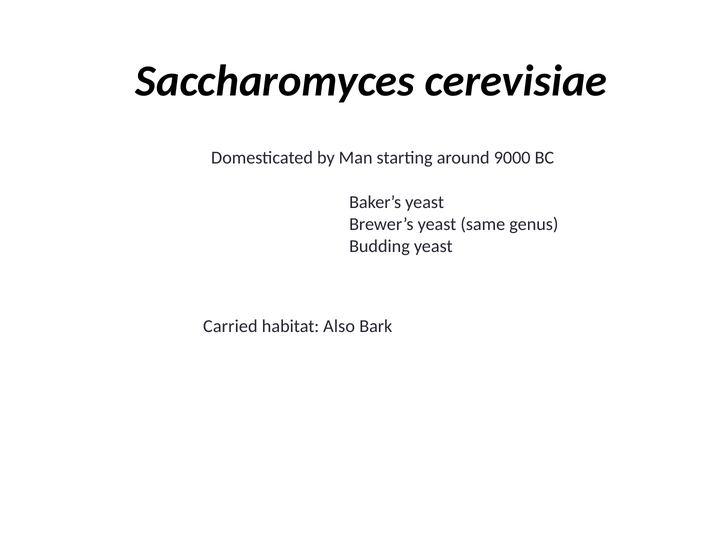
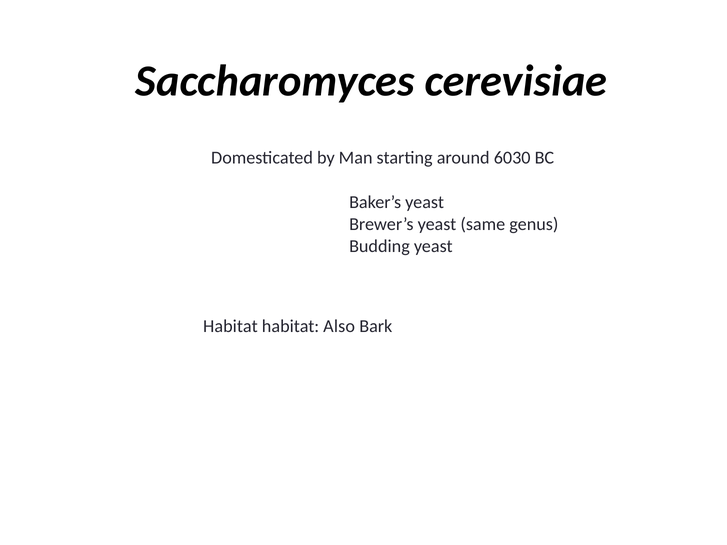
9000: 9000 -> 6030 (512, 158)
Carried: Carried -> Habitat (230, 327)
